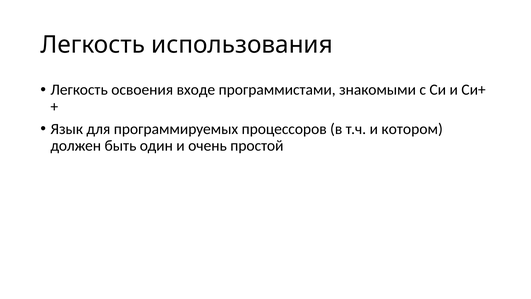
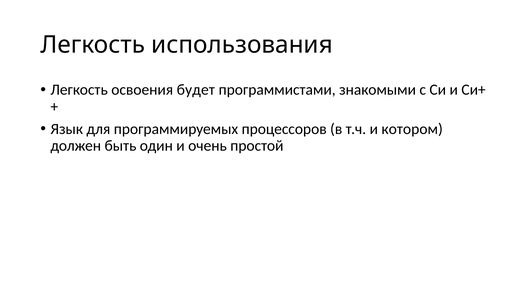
входе: входе -> будет (196, 90)
